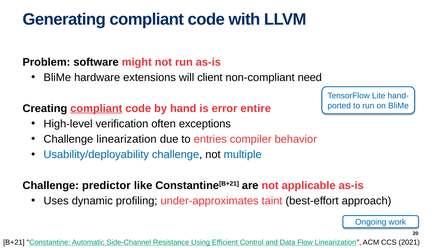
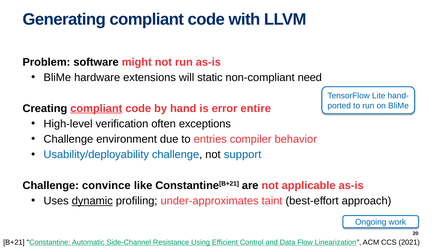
client: client -> static (210, 78)
Challenge linearization: linearization -> environment (127, 139)
multiple: multiple -> support (243, 155)
predictor: predictor -> convince (106, 186)
dynamic underline: none -> present (92, 201)
